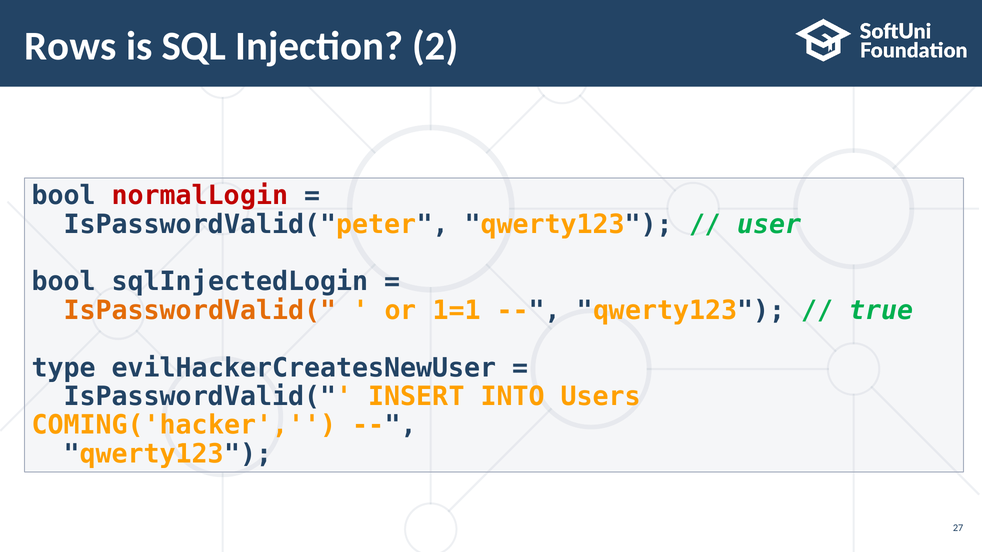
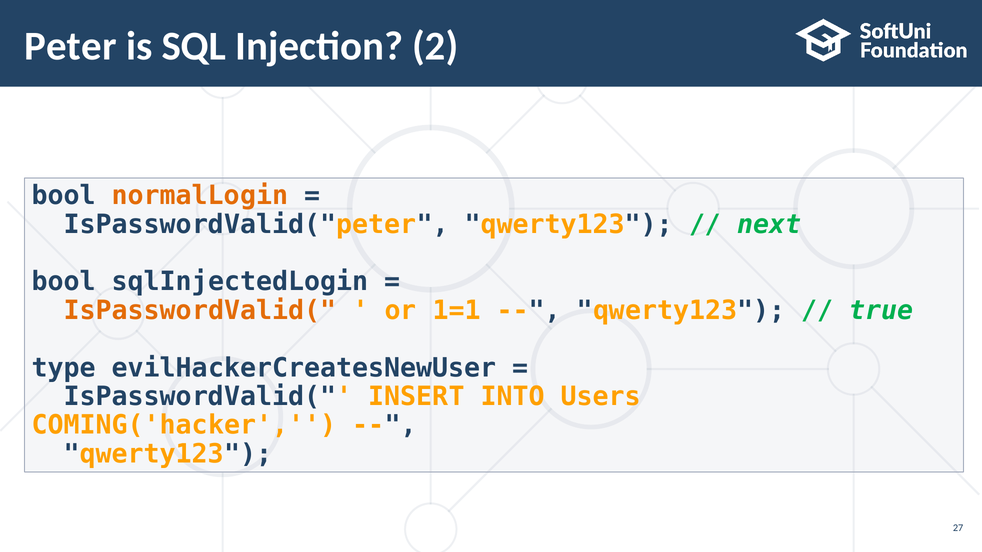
Rows: Rows -> Peter (70, 47)
normalLogin colour: red -> orange (200, 196)
user: user -> next (769, 225)
